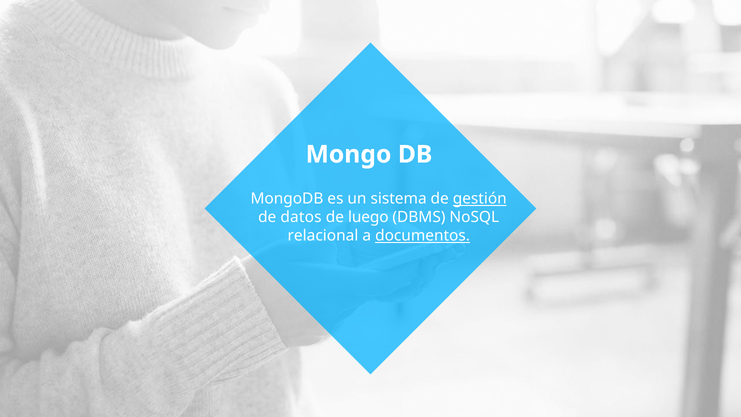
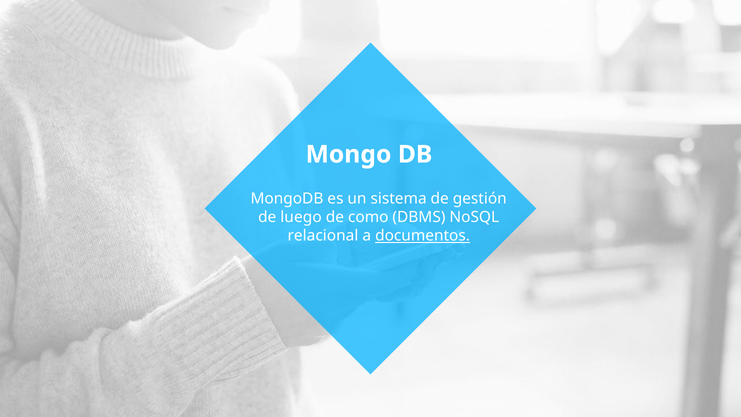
gestión underline: present -> none (480, 199)
datos: datos -> luego (301, 217)
luego: luego -> como (368, 217)
